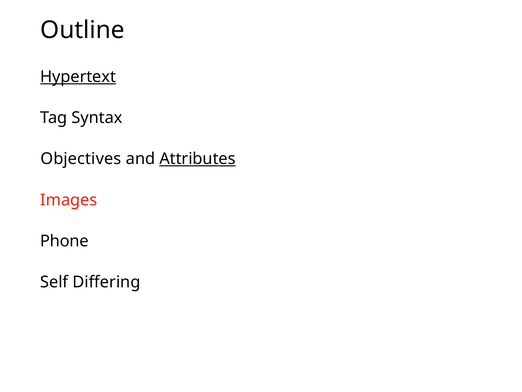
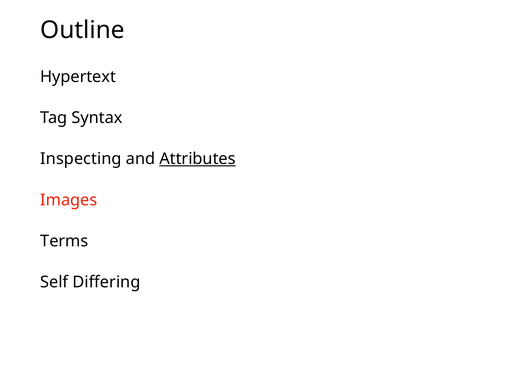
Hypertext underline: present -> none (78, 77)
Objectives: Objectives -> Inspecting (81, 159)
Phone: Phone -> Terms (64, 241)
